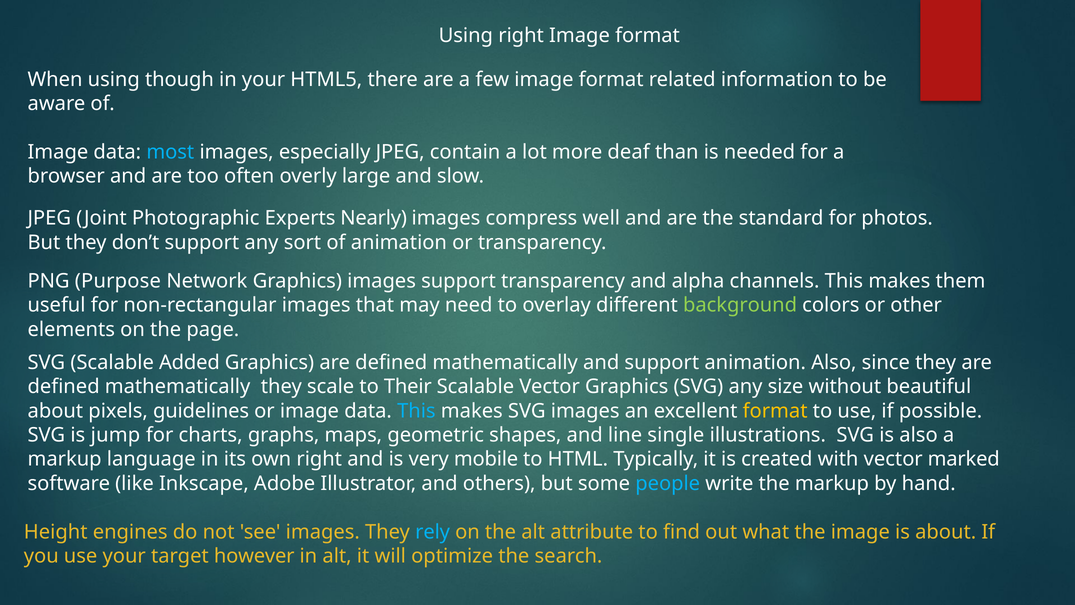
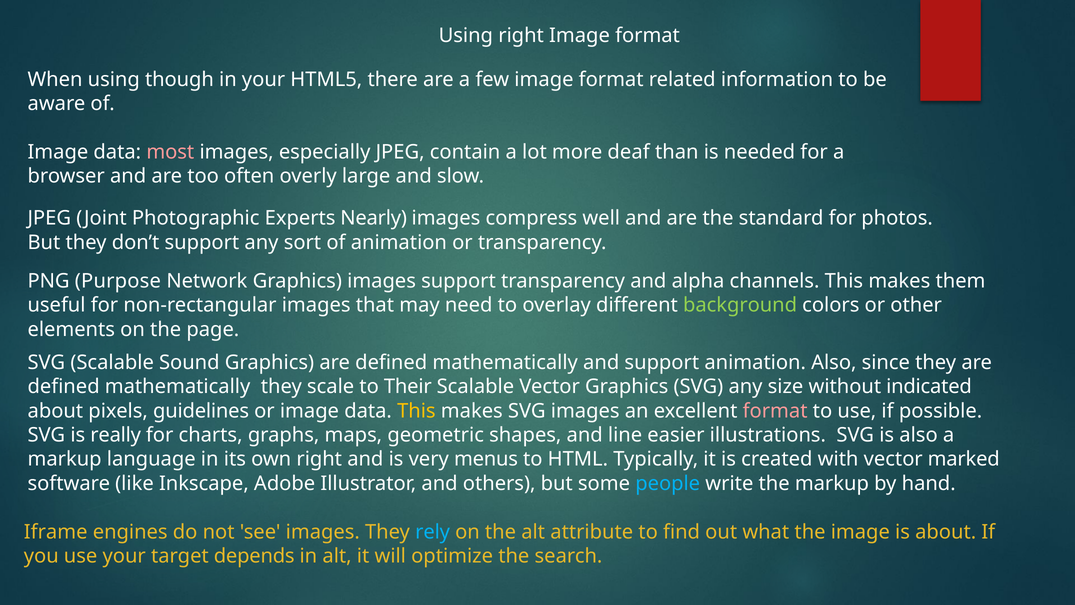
most colour: light blue -> pink (170, 152)
Added: Added -> Sound (189, 362)
beautiful: beautiful -> indicated (929, 387)
This colour: light blue -> yellow (416, 411)
format colour: yellow -> pink (775, 411)
jump: jump -> really (116, 435)
single: single -> easier (676, 435)
mobile: mobile -> menus (486, 459)
Height: Height -> Iframe (56, 532)
however: however -> depends (254, 556)
